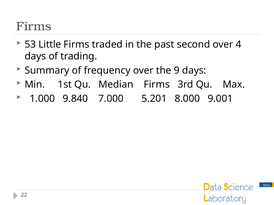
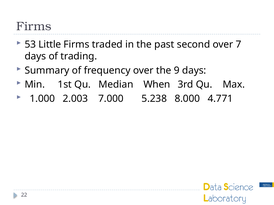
4: 4 -> 7 (239, 45)
Median Firms: Firms -> When (157, 85)
9.840: 9.840 -> 2.003 (75, 99)
5.201: 5.201 -> 5.238 (154, 99)
9.001: 9.001 -> 4.771 (220, 99)
